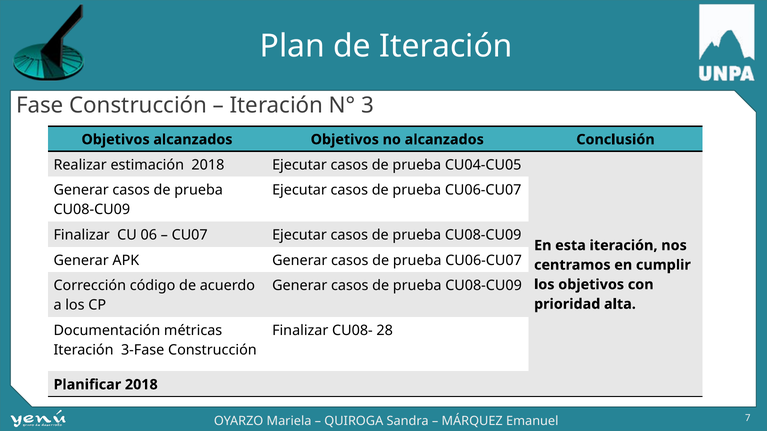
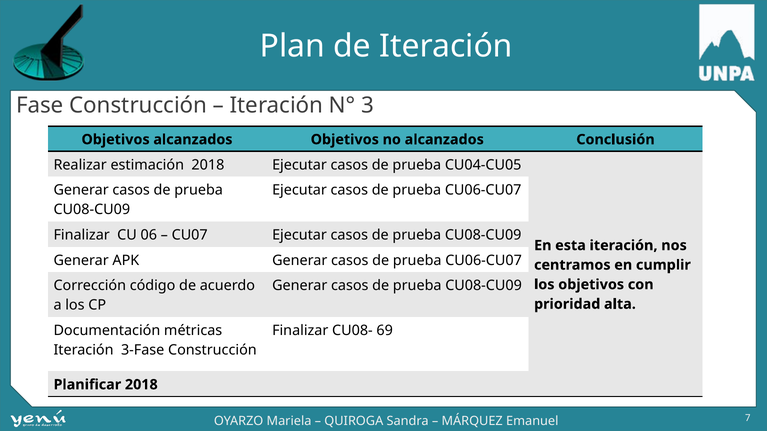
28: 28 -> 69 (385, 331)
